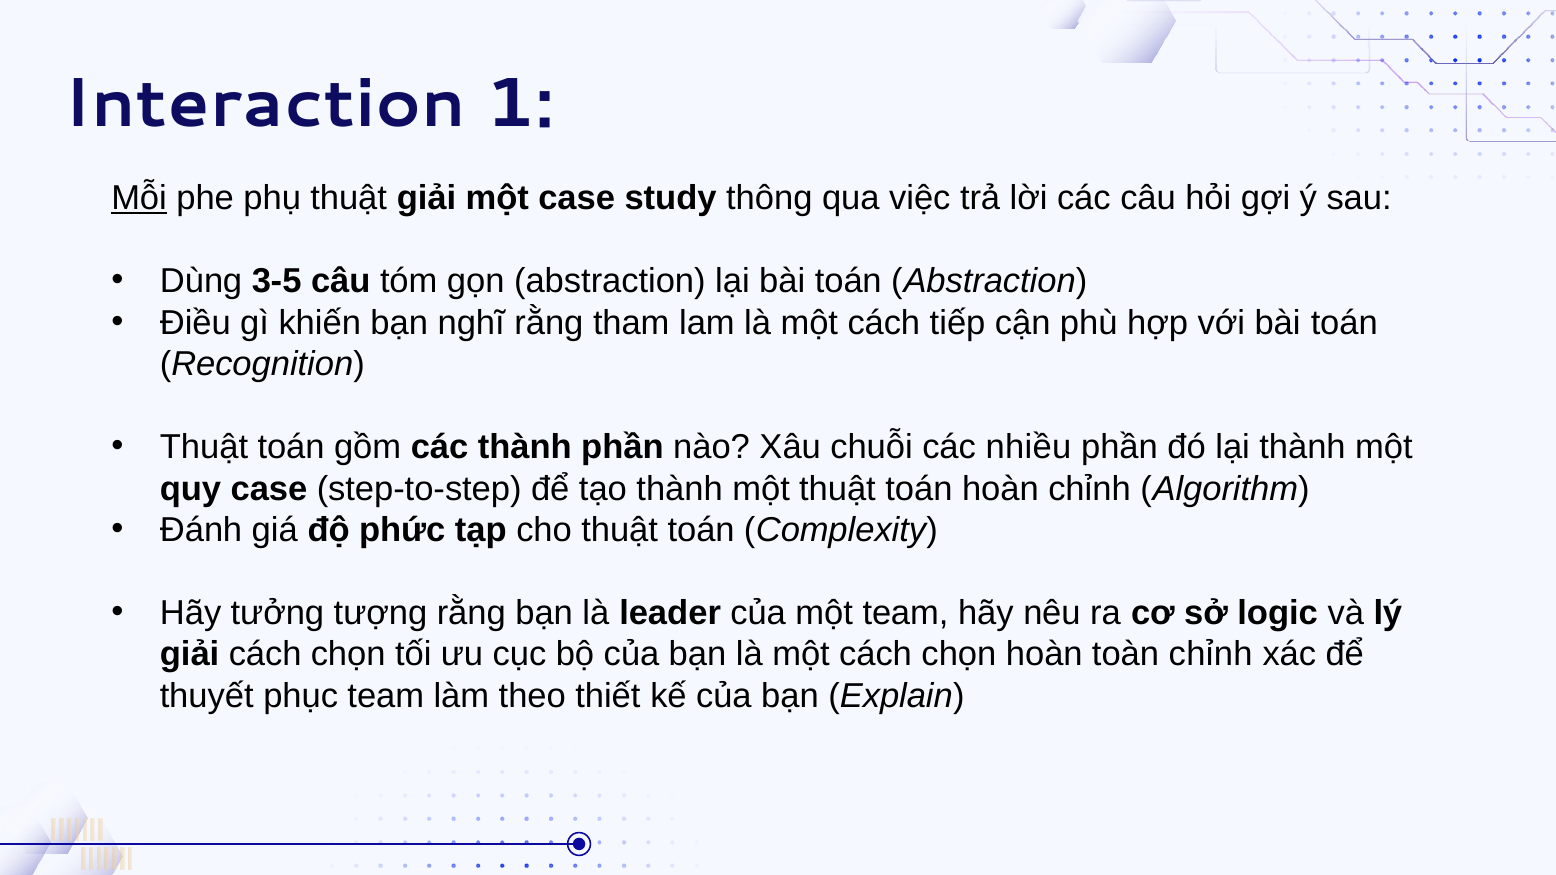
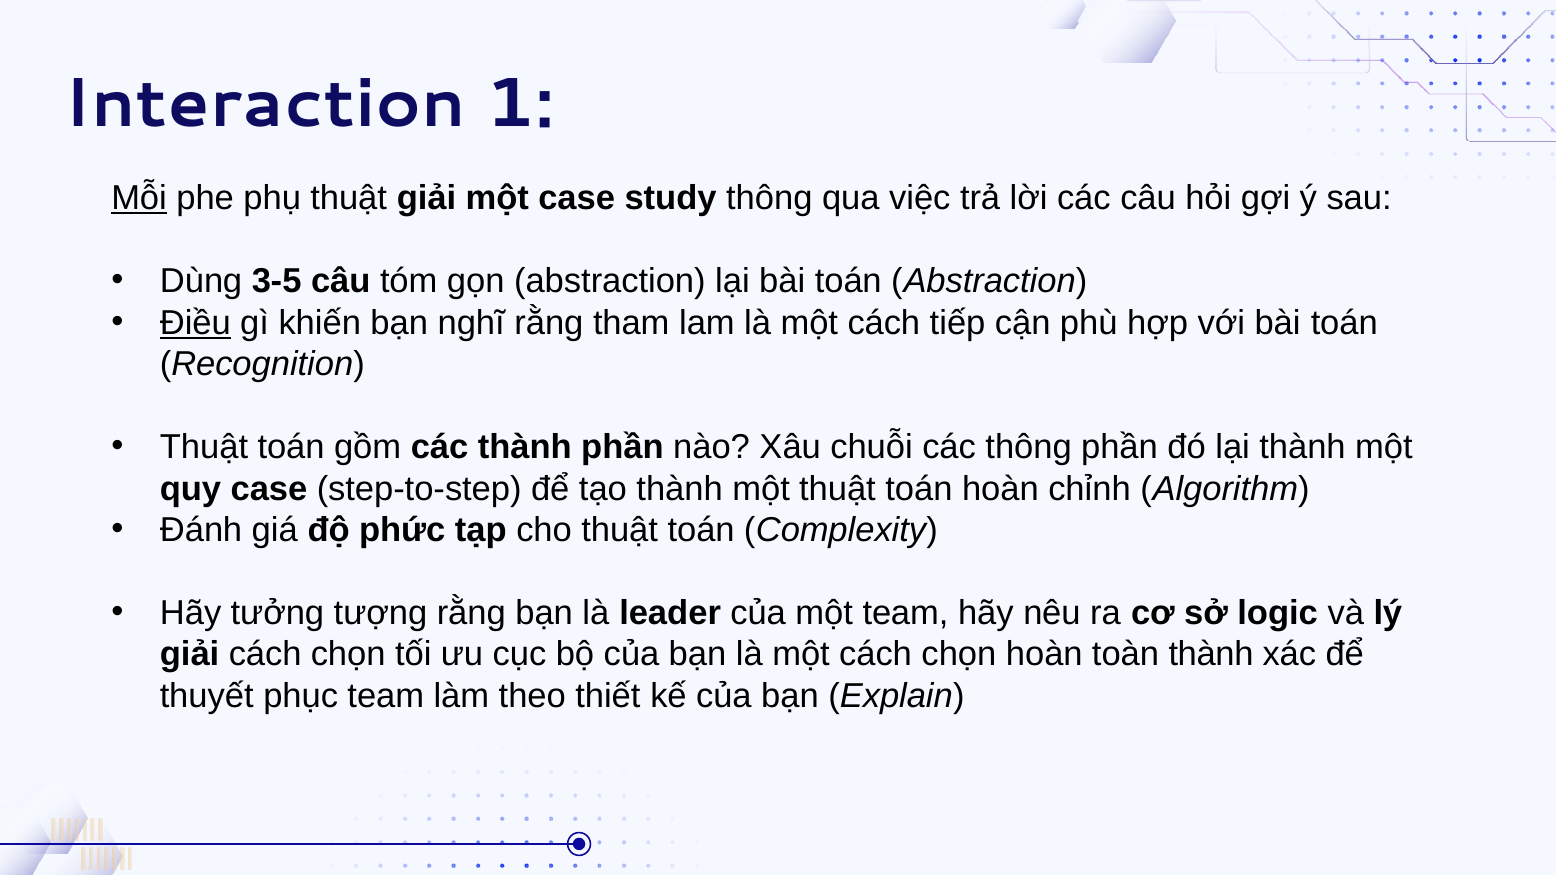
Điều underline: none -> present (195, 323)
các nhiều: nhiều -> thông (1029, 447)
toàn chỉnh: chỉnh -> thành (1211, 655)
